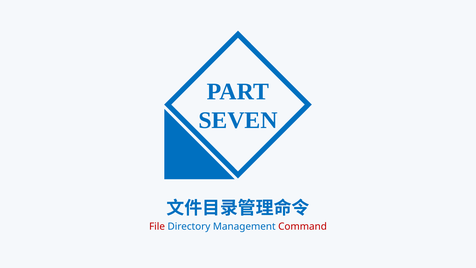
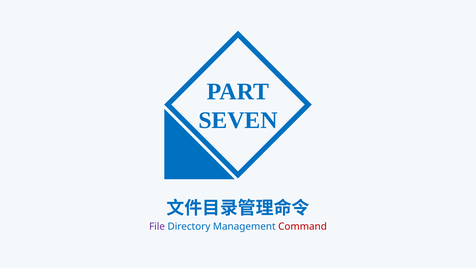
File colour: red -> purple (157, 226)
